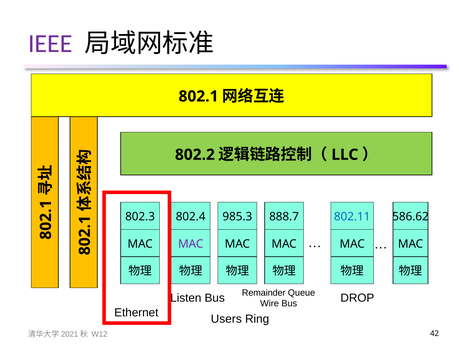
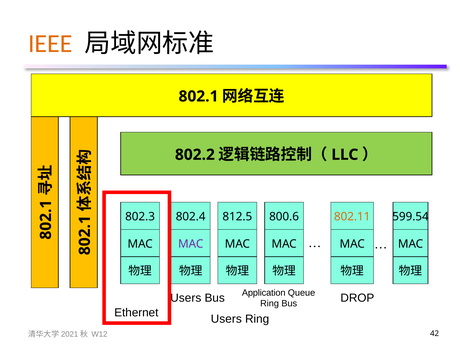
IEEE colour: purple -> orange (50, 44)
985.3: 985.3 -> 812.5 (237, 217)
888.7: 888.7 -> 800.6 (284, 217)
802.11 colour: blue -> orange (352, 217)
586.62: 586.62 -> 599.54 (411, 217)
Remainder: Remainder -> Application (264, 293)
Listen: Listen -> Users (186, 298)
Wire: Wire -> Ring (270, 304)
